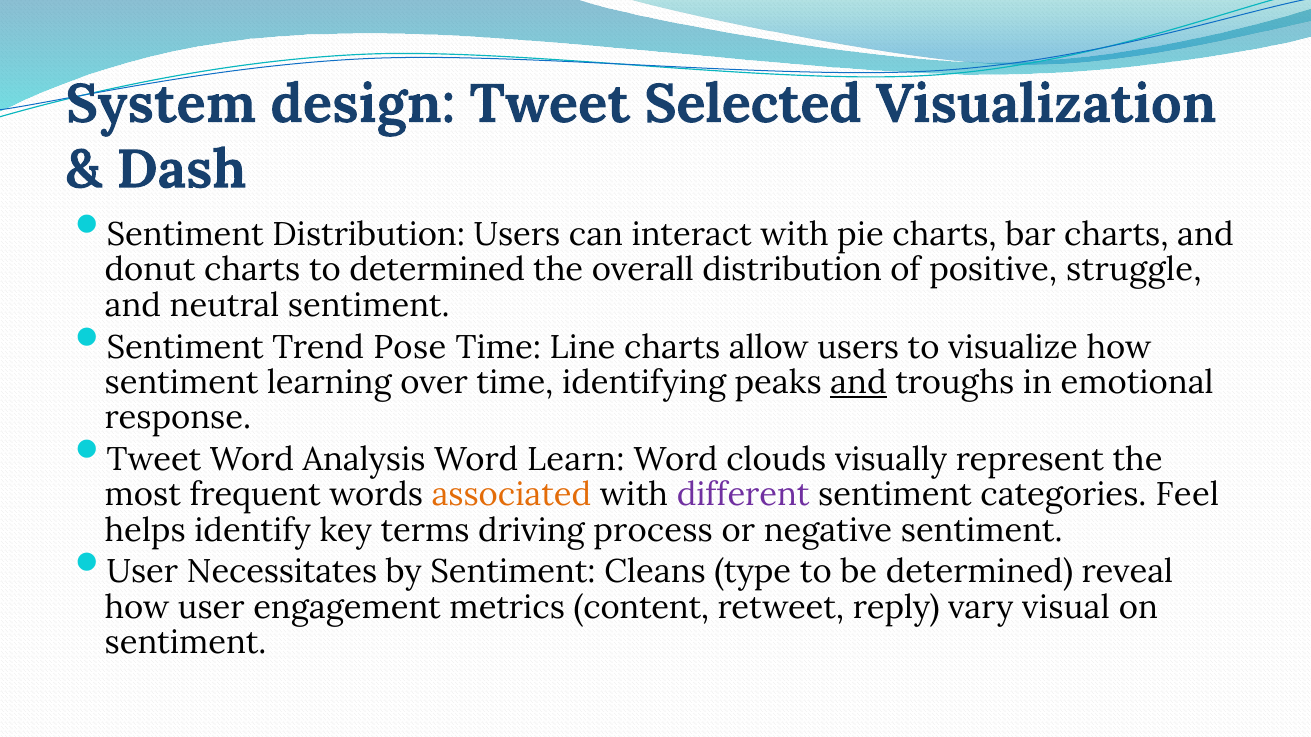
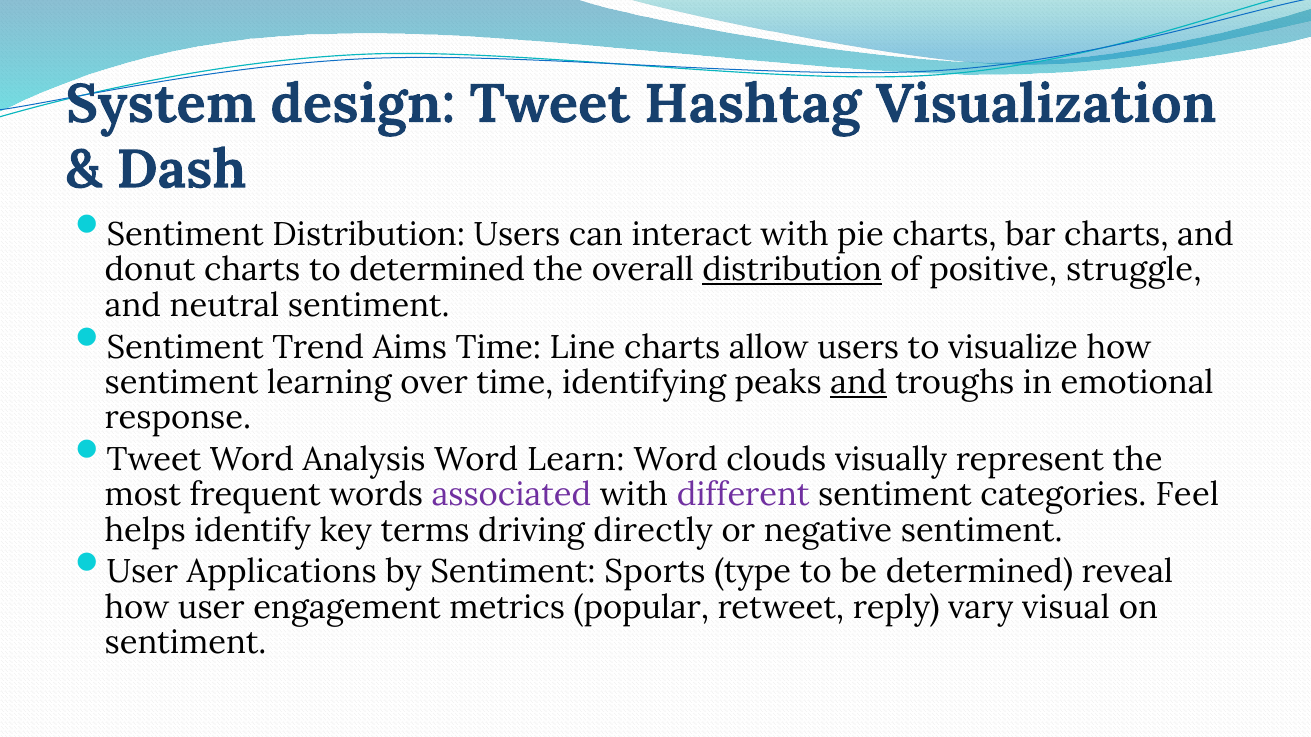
Selected: Selected -> Hashtag (753, 104)
distribution underline: none -> present (792, 270)
Pose: Pose -> Aims (410, 347)
associated colour: orange -> purple (511, 495)
process: process -> directly (653, 531)
Necessitates: Necessitates -> Applications (282, 572)
Cleans: Cleans -> Sports (655, 572)
content: content -> popular (641, 608)
